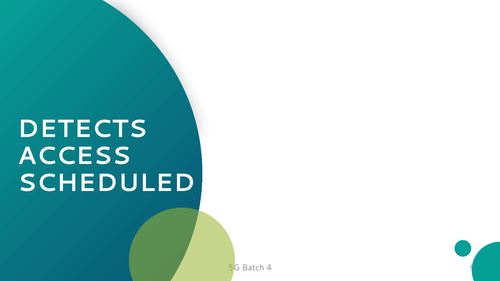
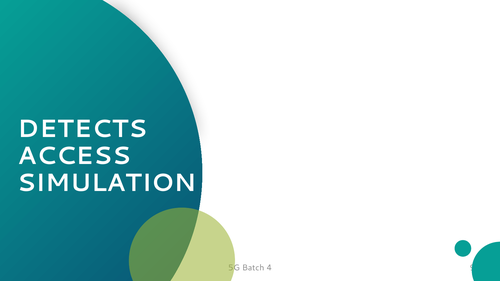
SCHEDULED: SCHEDULED -> SIMULATION (107, 183)
